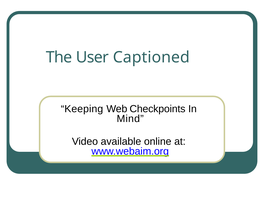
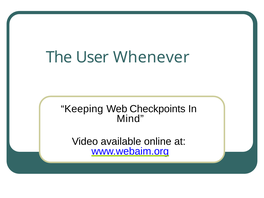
Captioned: Captioned -> Whenever (151, 57)
